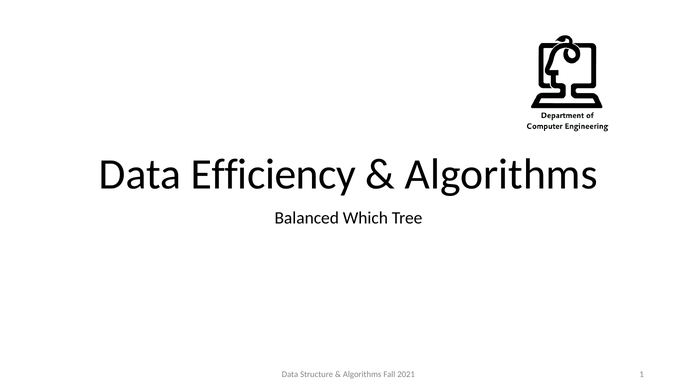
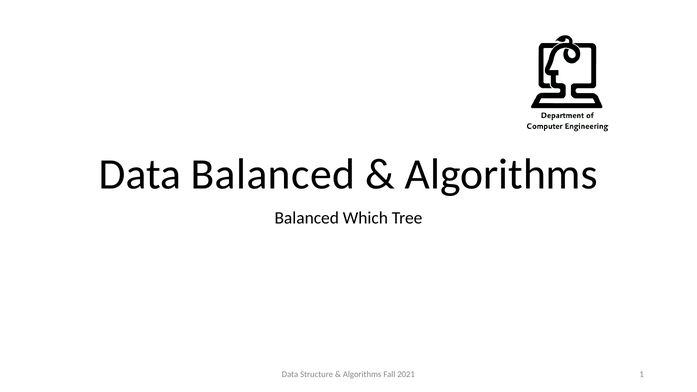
Data Efficiency: Efficiency -> Balanced (273, 174)
